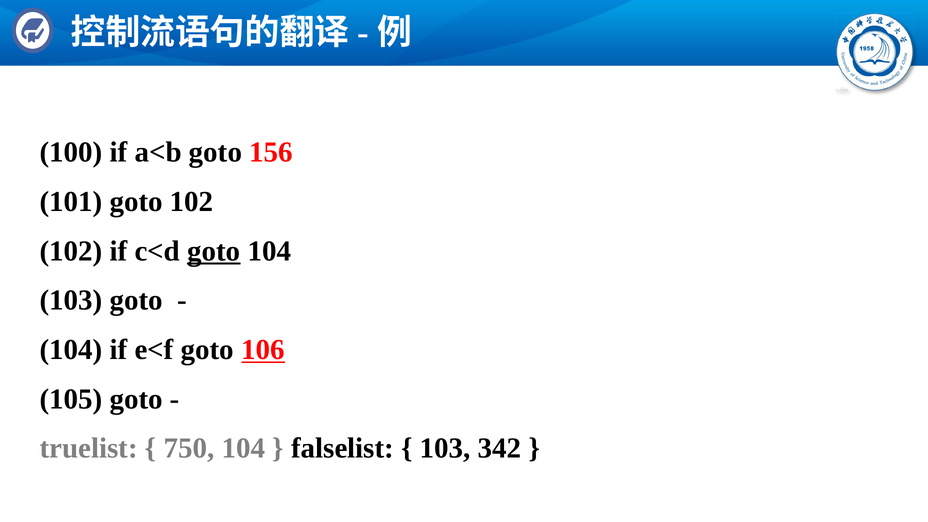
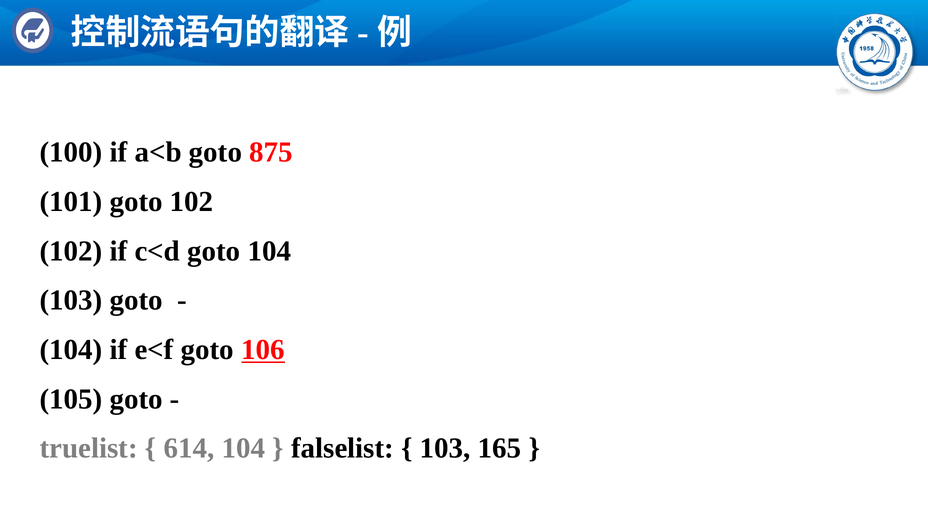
156: 156 -> 875 (271, 152)
goto underline: present -> none (214, 251)
750: 750 -> 614 (189, 448)
342: 342 -> 165 (500, 448)
